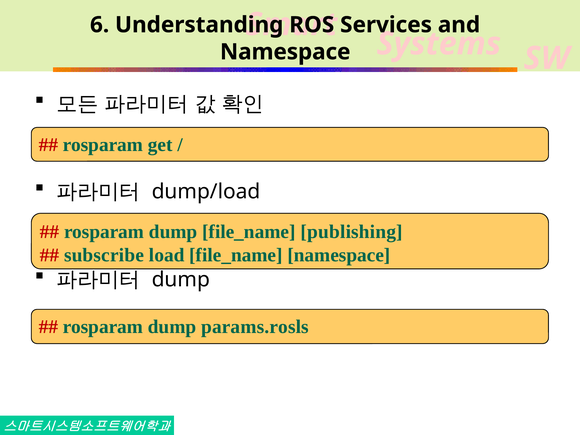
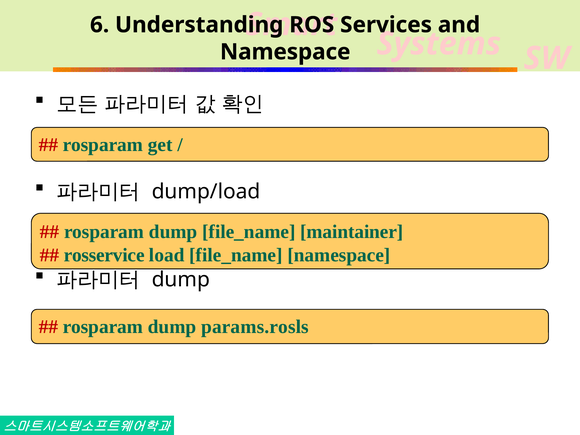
publishing: publishing -> maintainer (352, 232)
subscribe: subscribe -> rosservice (104, 255)
